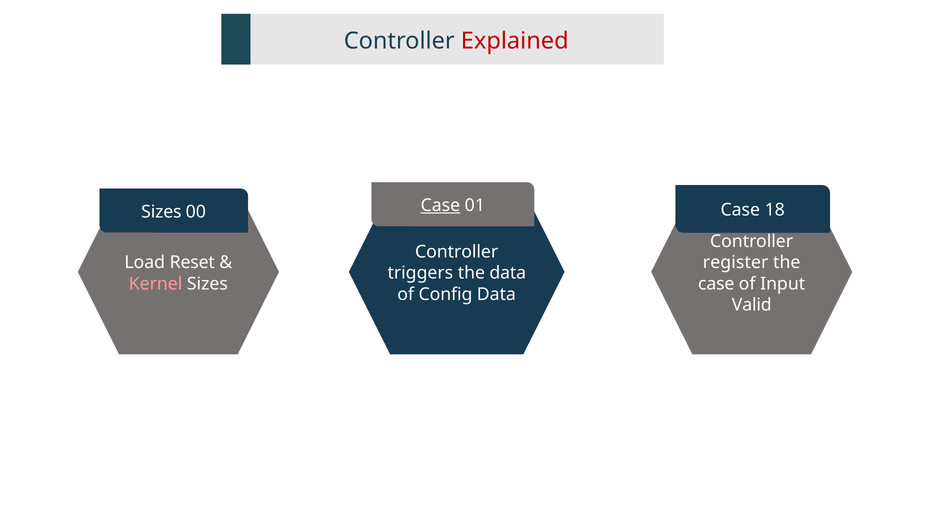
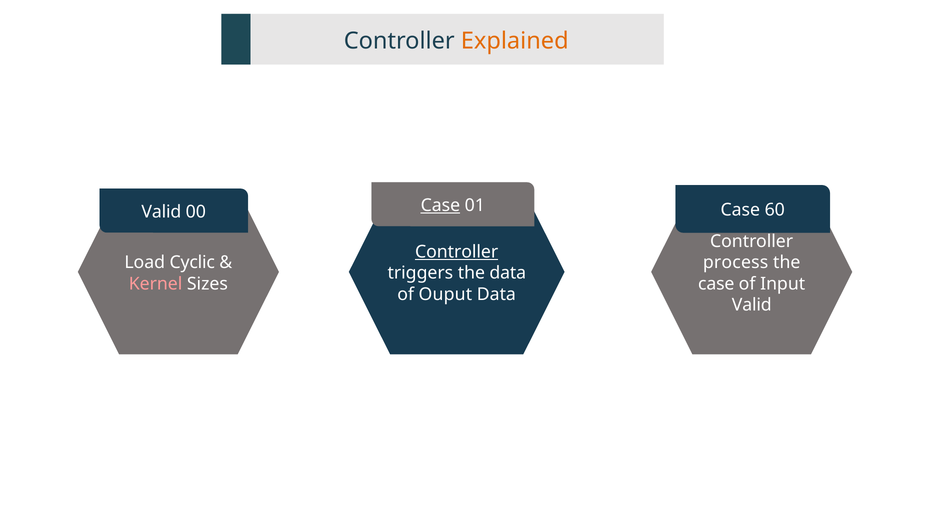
Explained colour: red -> orange (515, 41)
18: 18 -> 60 (775, 210)
Sizes: Sizes -> Valid (161, 212)
Controller underline: none -> present (457, 252)
Reset: Reset -> Cyclic (192, 263)
register: register -> process (736, 263)
Config: Config -> Ouput (445, 295)
